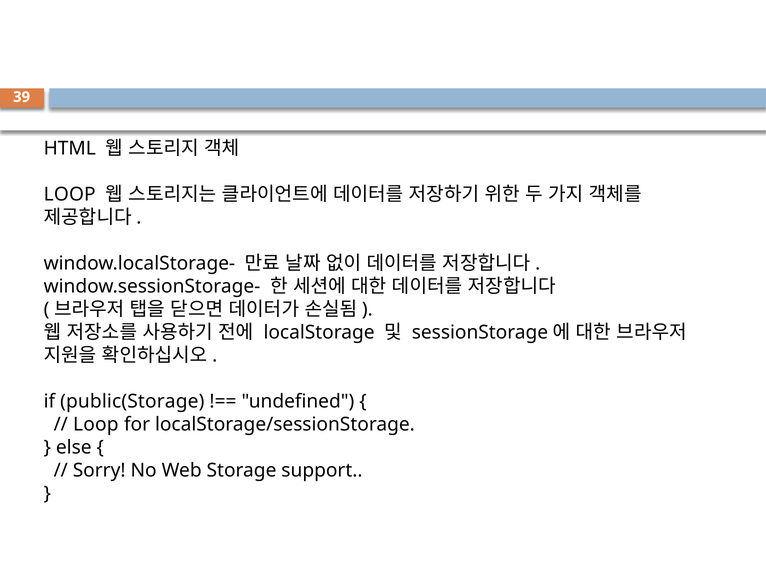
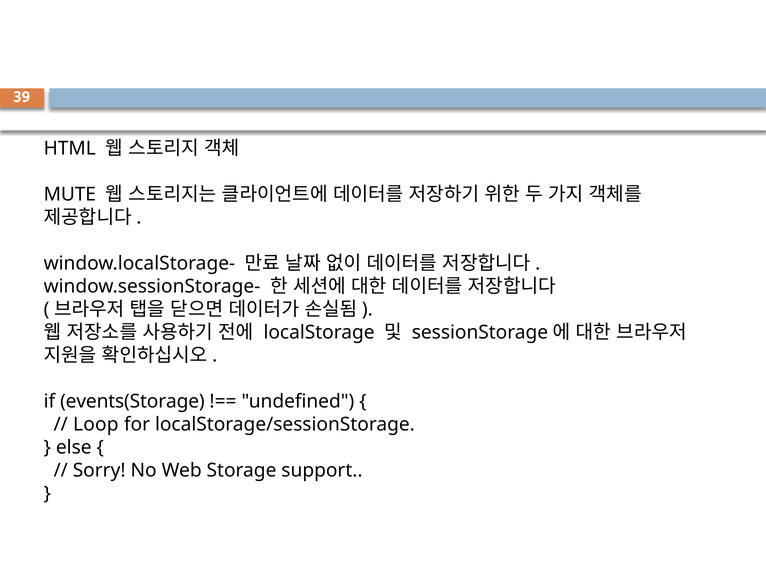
LOOP: LOOP -> MUTE (70, 194)
public(Storage: public(Storage -> events(Storage (132, 401)
